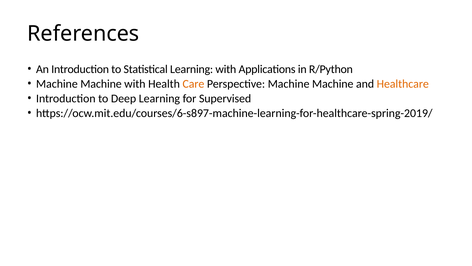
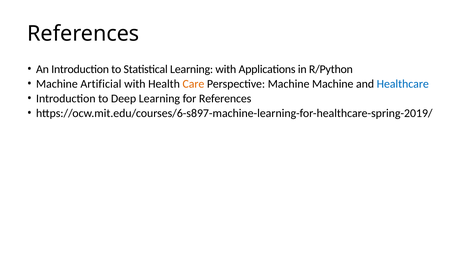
Machine: Machine -> Artificial (101, 84)
Healthcare colour: orange -> blue (403, 84)
for Supervised: Supervised -> References (225, 98)
